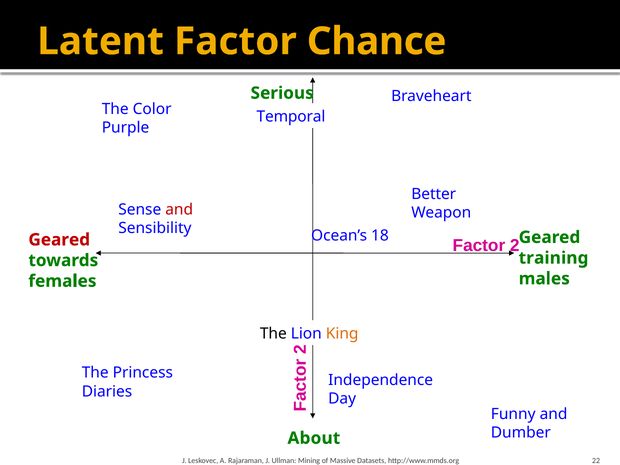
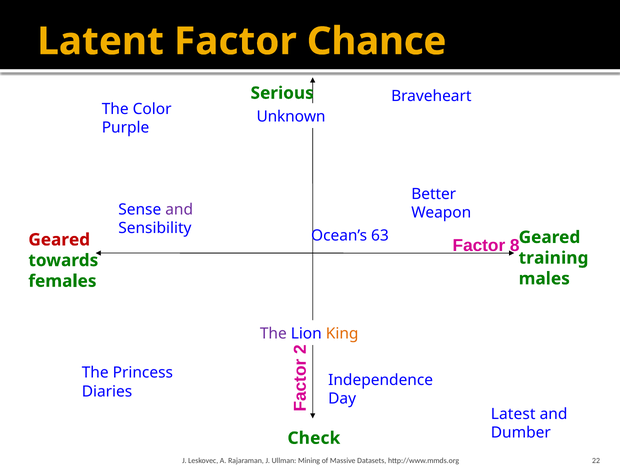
Temporal: Temporal -> Unknown (291, 117)
and colour: red -> purple (179, 210)
18: 18 -> 63 (380, 235)
Factor 2: 2 -> 8 (515, 246)
The colour: black -> purple (273, 334)
Funny: Funny -> Latest (513, 414)
About: About -> Check (314, 438)
